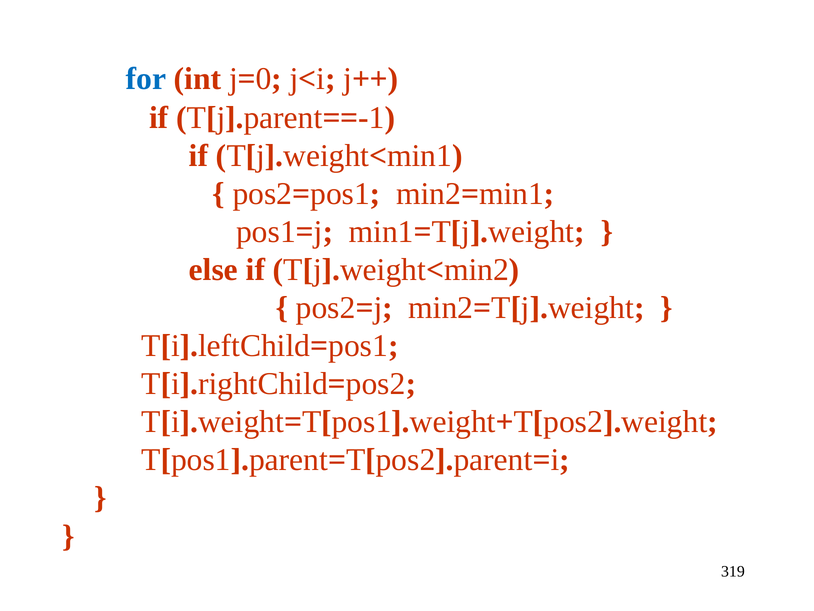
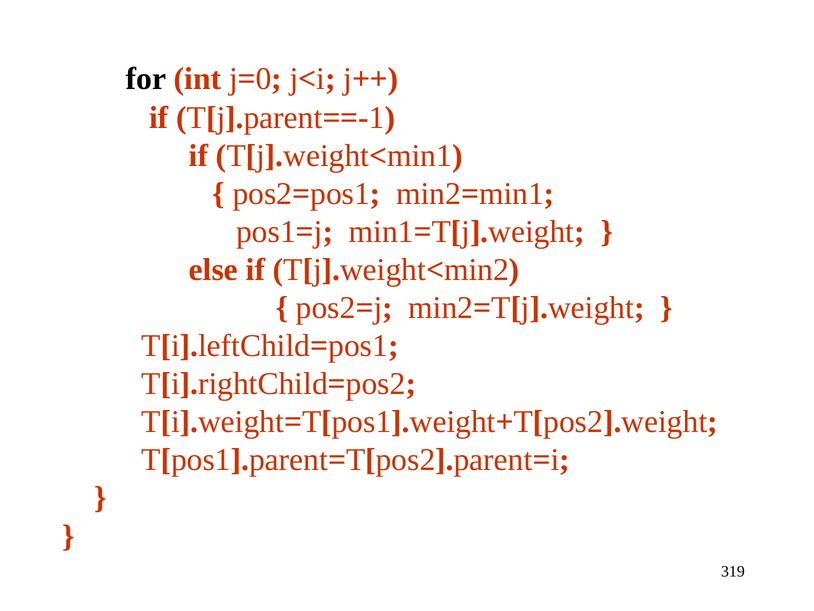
for colour: blue -> black (146, 79)
